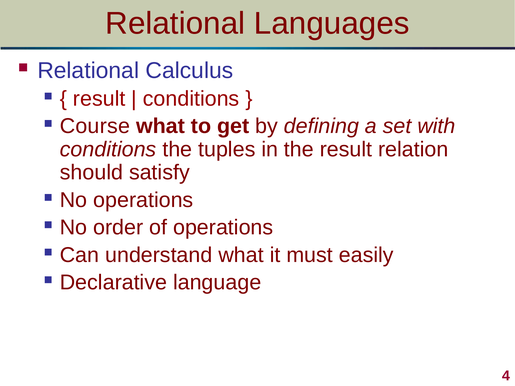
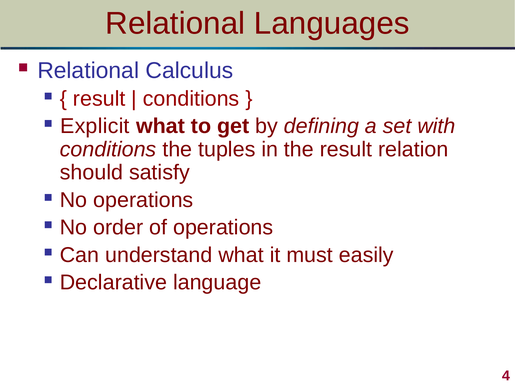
Course: Course -> Explicit (95, 126)
